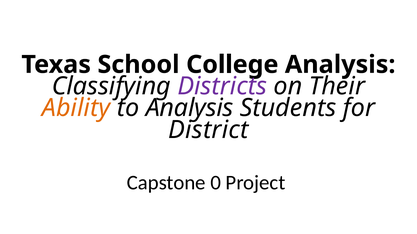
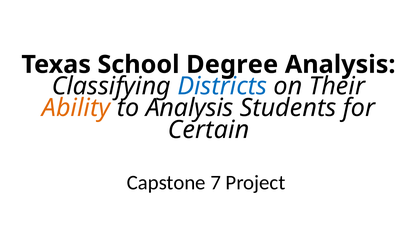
College: College -> Degree (232, 65)
Districts colour: purple -> blue (222, 87)
District: District -> Certain (208, 130)
0: 0 -> 7 (216, 183)
